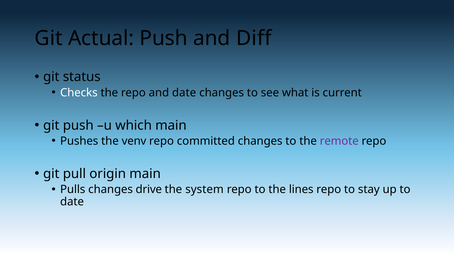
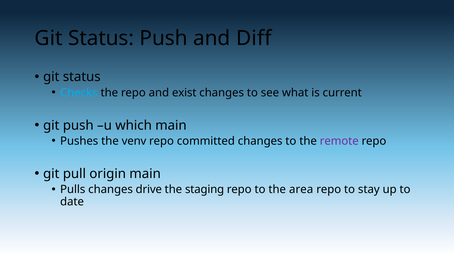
Actual: Actual -> Status (101, 38)
Checks colour: white -> light blue (79, 92)
and date: date -> exist (184, 92)
system: system -> staging (205, 189)
lines: lines -> area (301, 189)
